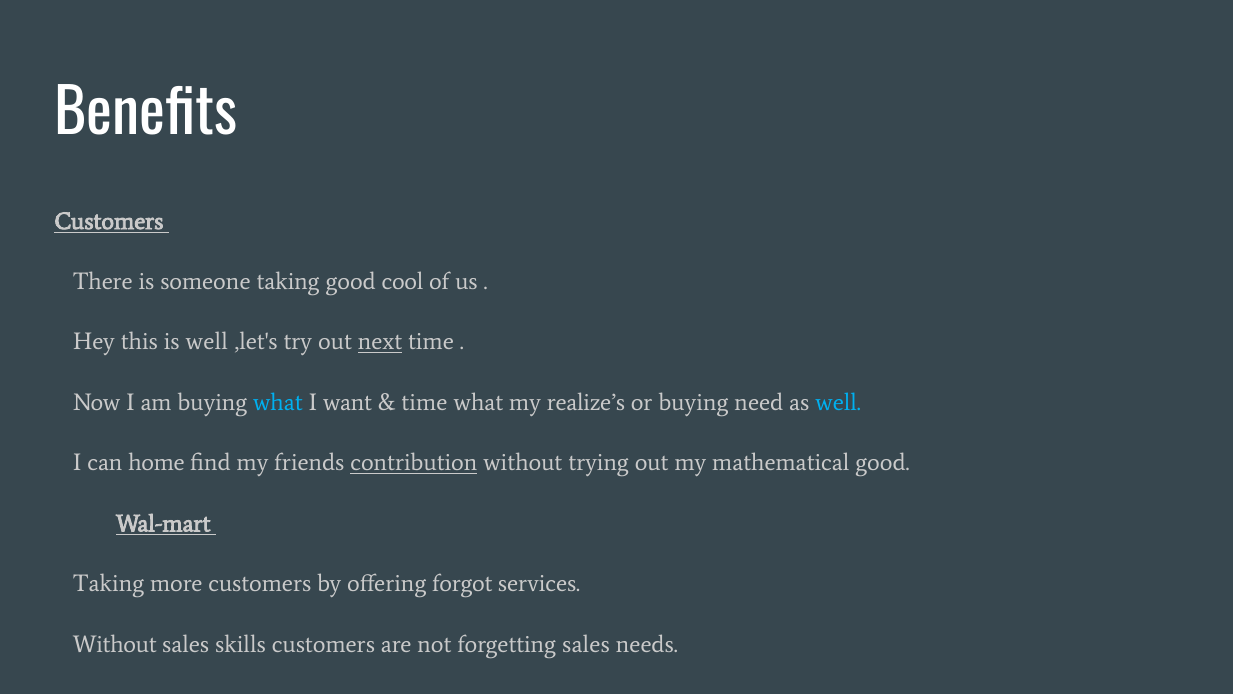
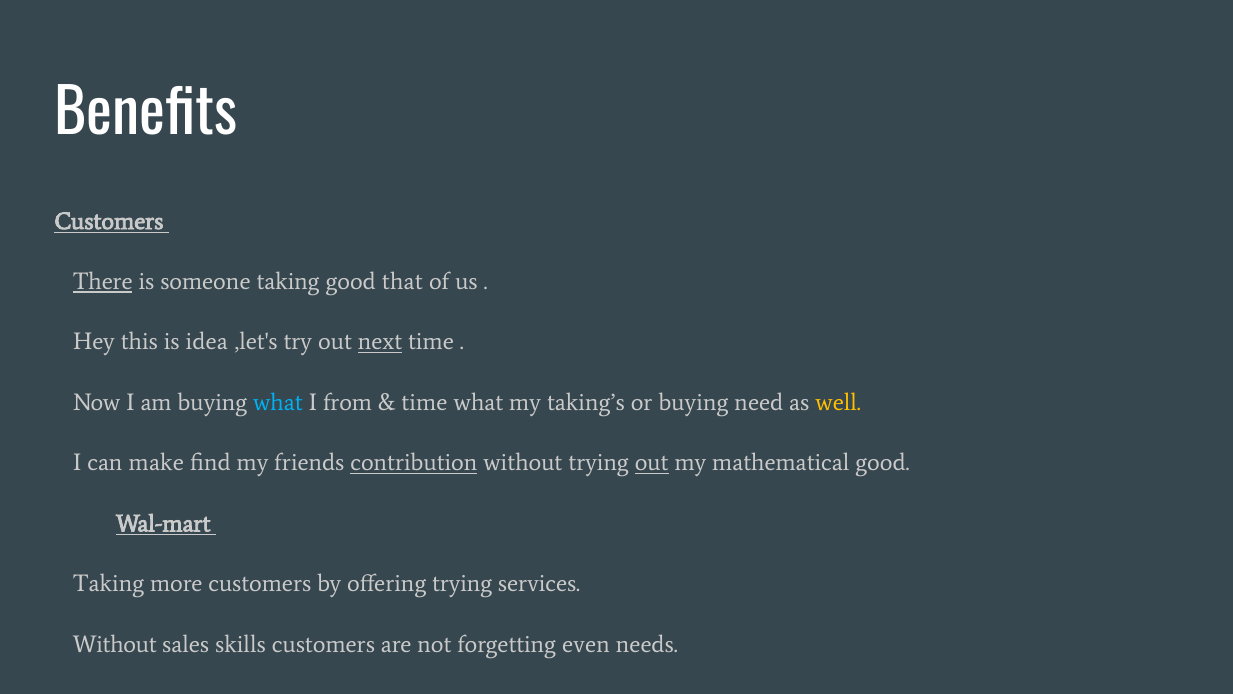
There underline: none -> present (103, 281)
cool: cool -> that (402, 281)
is well: well -> idea (207, 342)
want: want -> from (347, 402)
realize’s: realize’s -> taking’s (586, 402)
well colour: light blue -> yellow (838, 402)
home: home -> make (156, 463)
out underline: none -> present (652, 463)
offering forgot: forgot -> trying (462, 584)
forgetting sales: sales -> even (586, 644)
